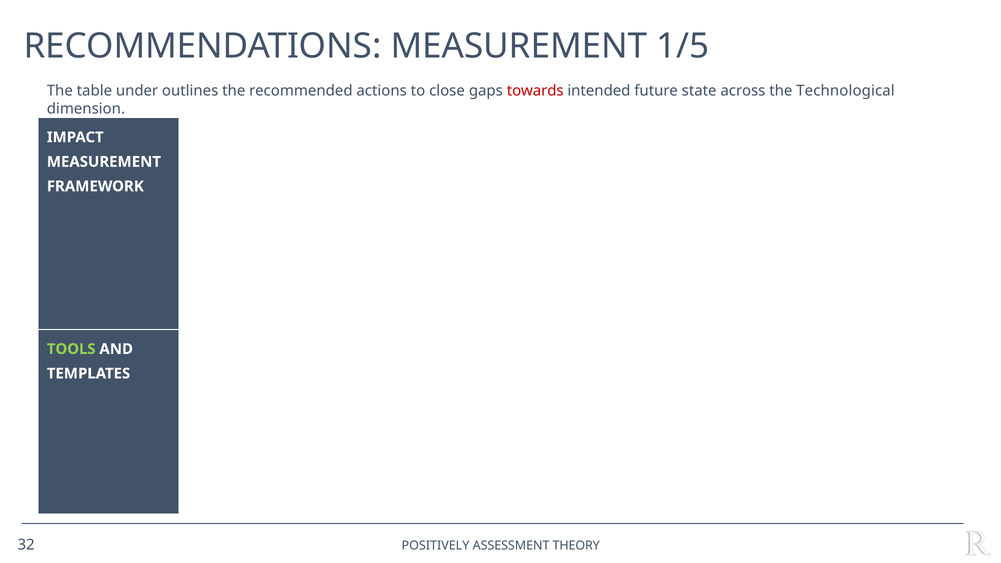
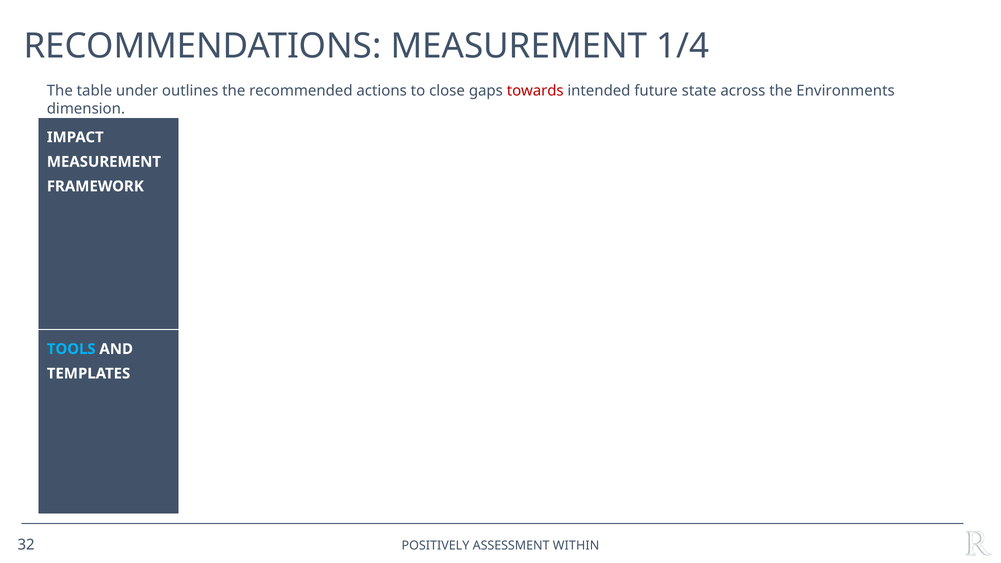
1/5: 1/5 -> 1/4 (683, 46)
Technological: Technological -> Environments (846, 91)
TOOLS colour: light green -> light blue (71, 349)
THEORY: THEORY -> WITHIN (576, 546)
